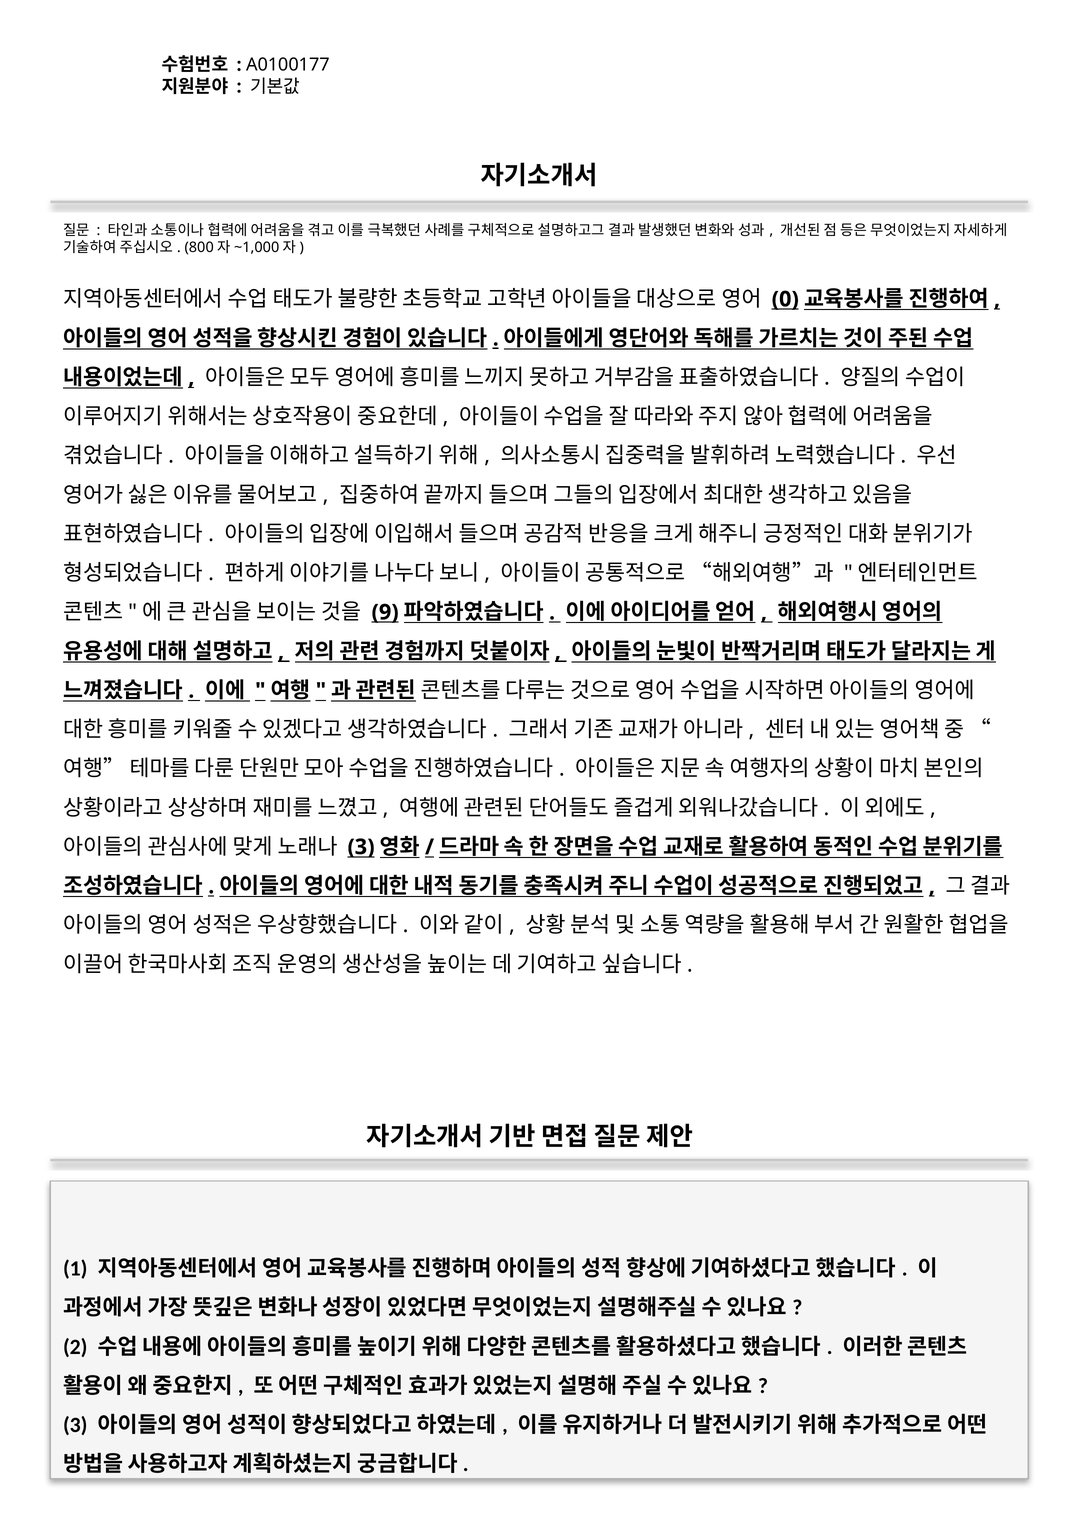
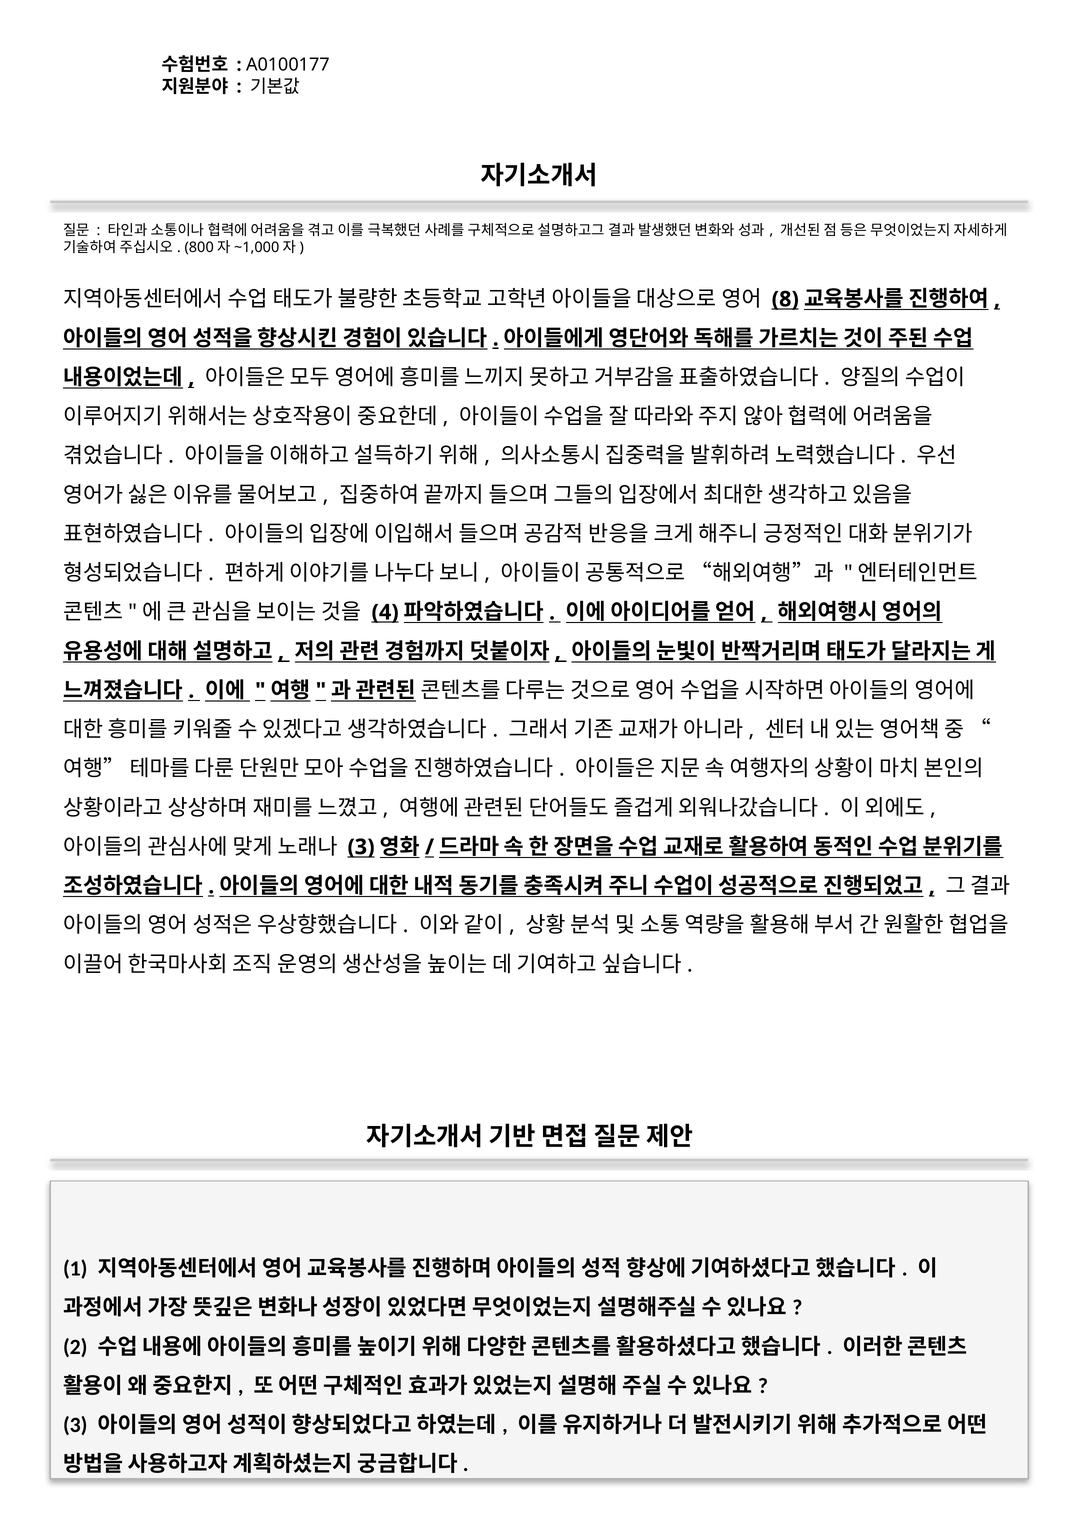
0: 0 -> 8 (785, 299)
9: 9 -> 4 (385, 612)
